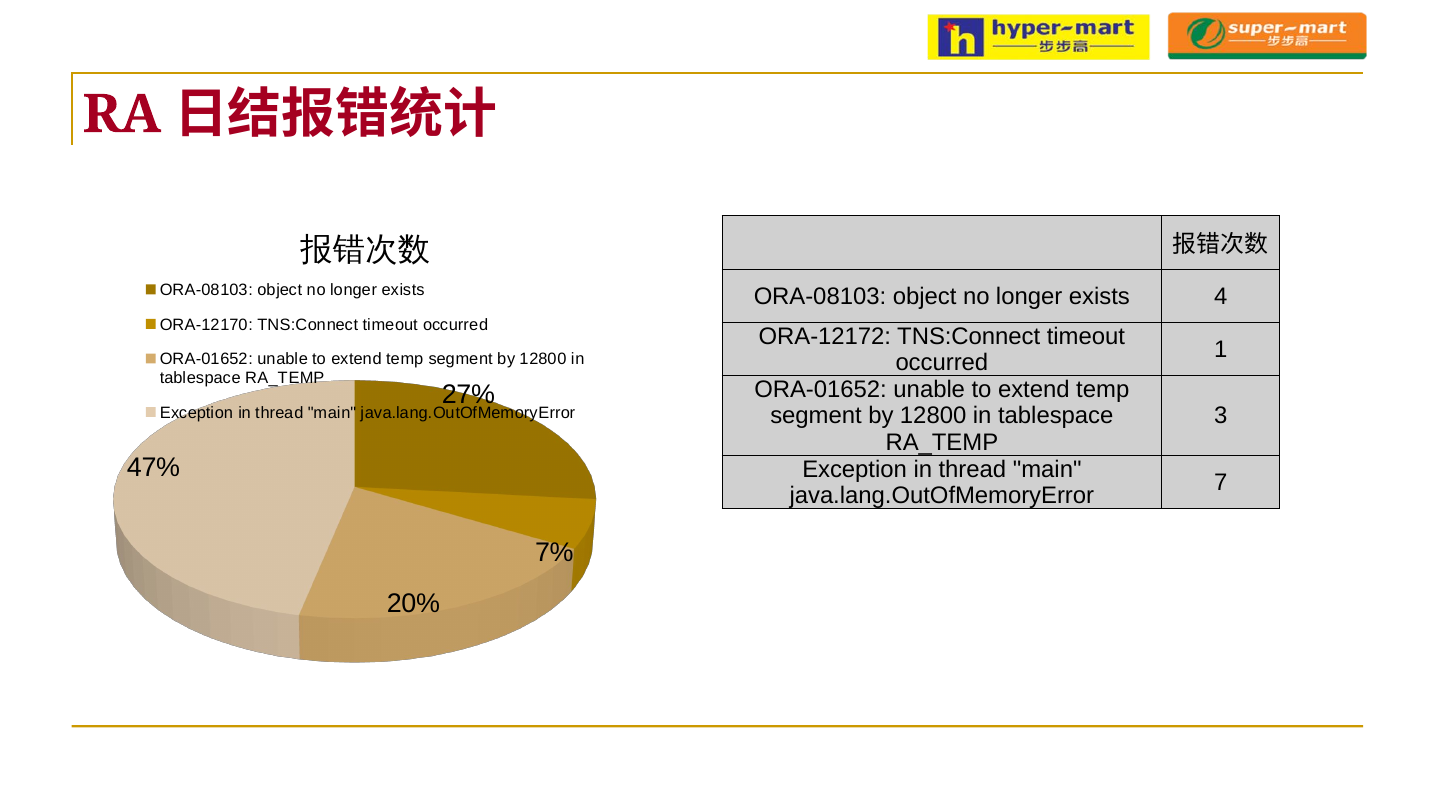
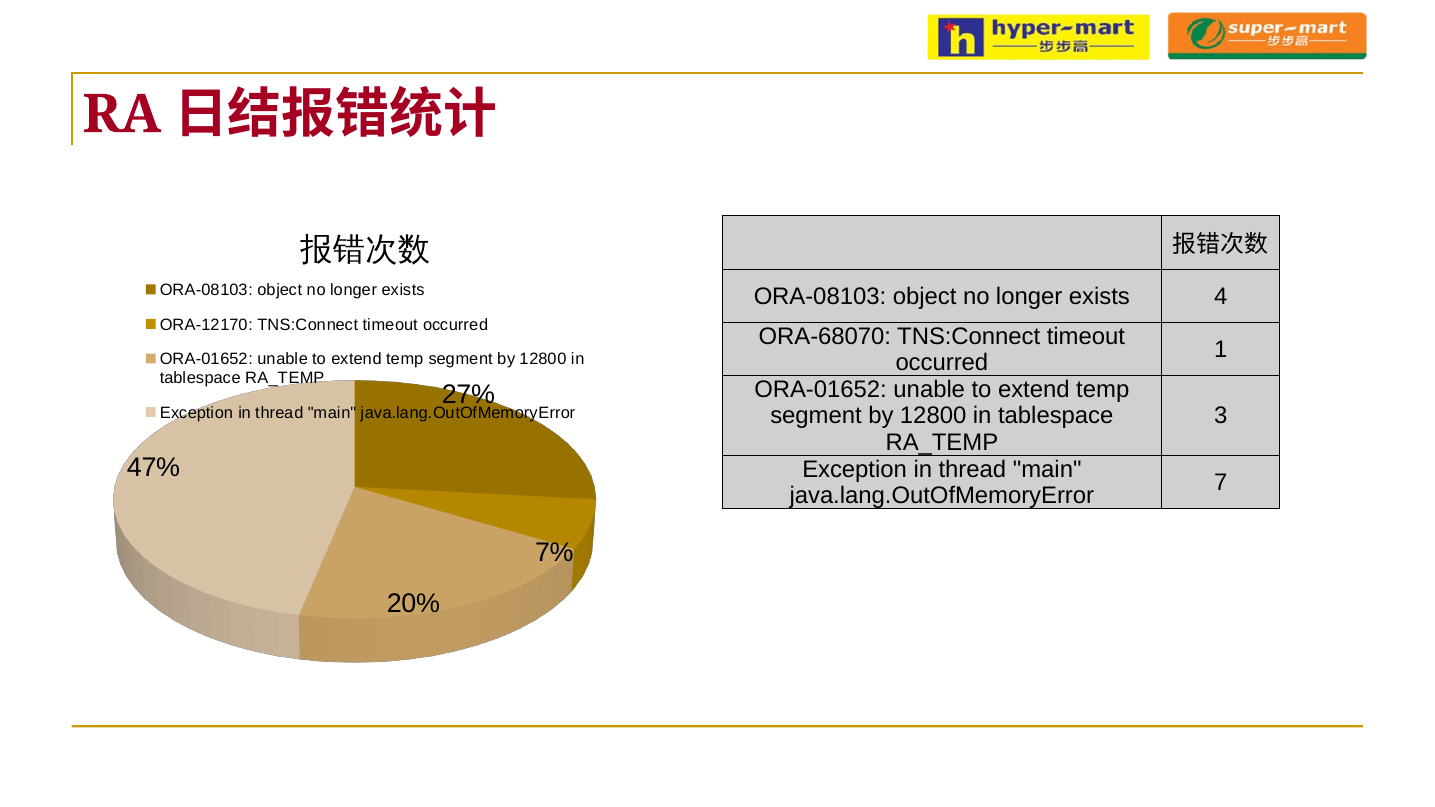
ORA-12172: ORA-12172 -> ORA-68070 (825, 336)
